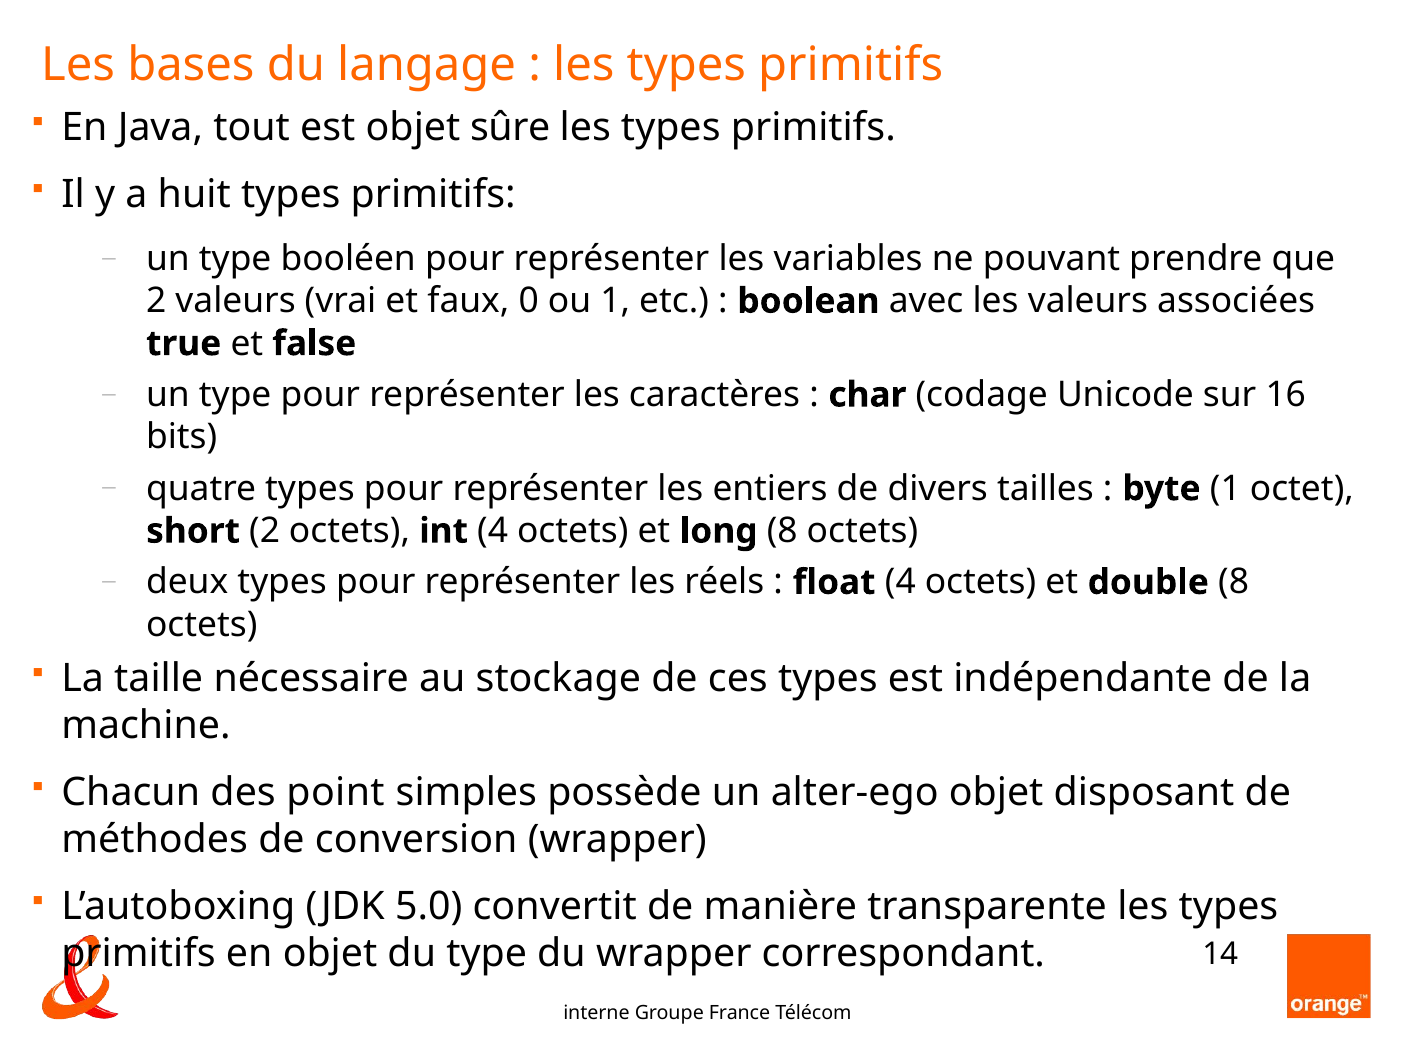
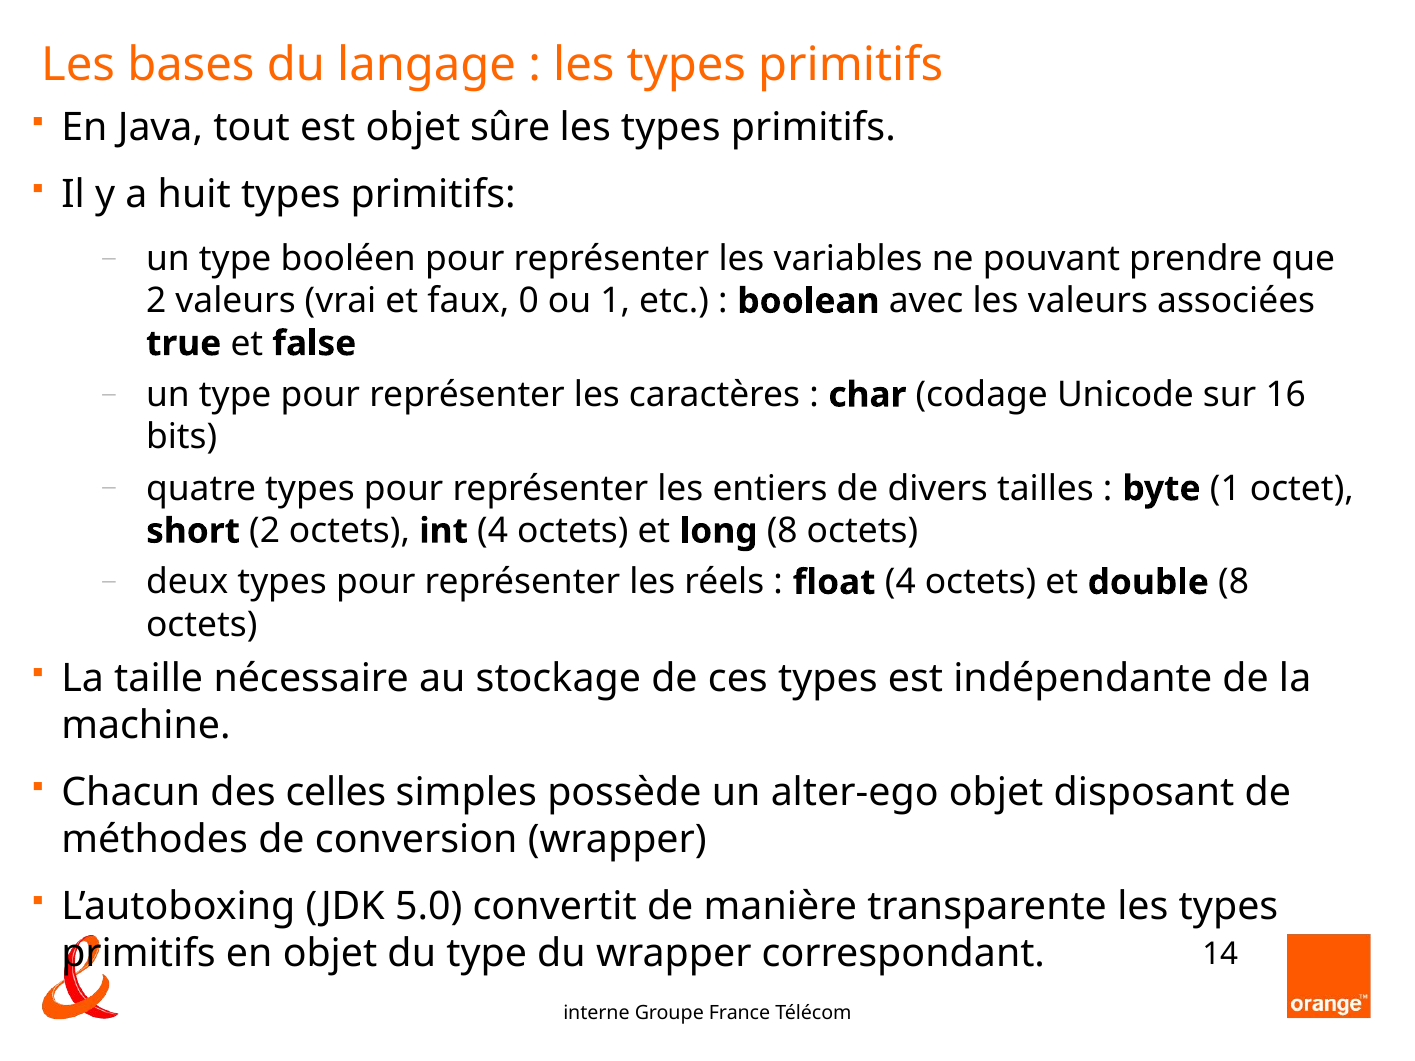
point: point -> celles (336, 793)
